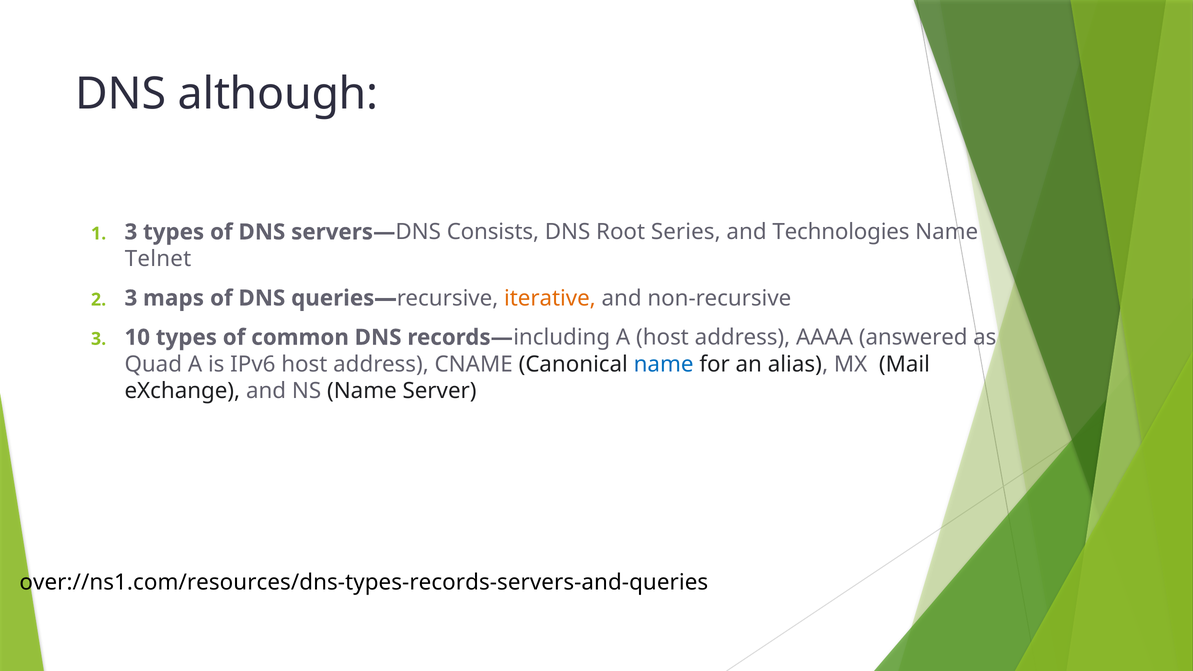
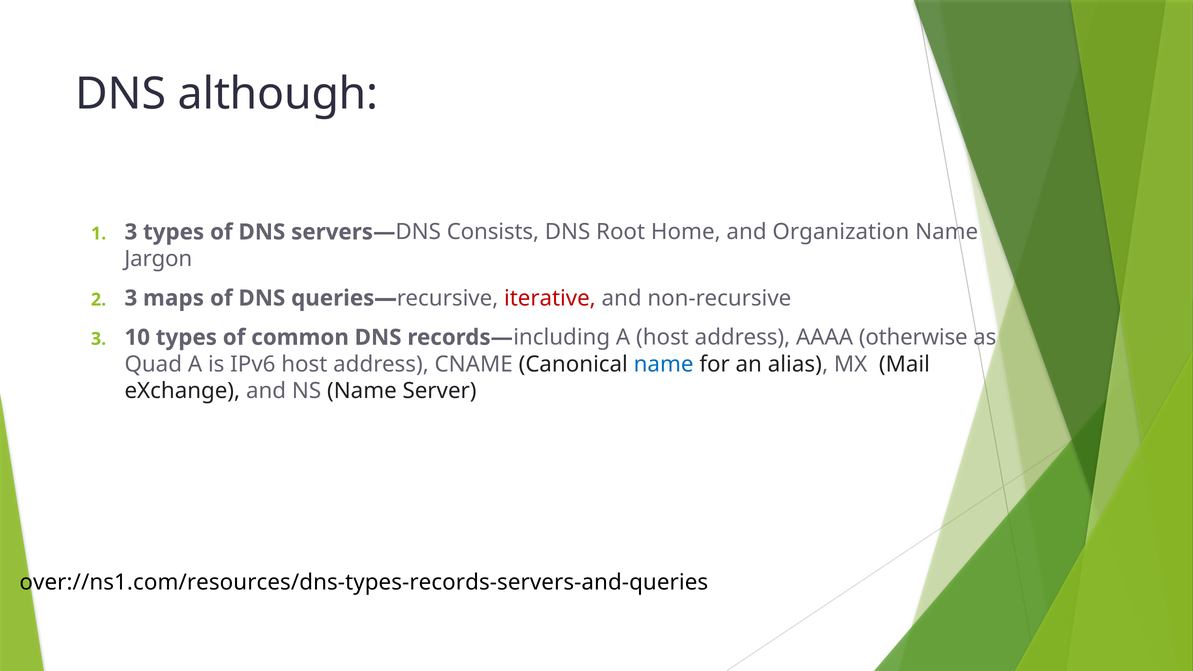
Series: Series -> Home (686, 232)
Technologies: Technologies -> Organization (841, 232)
Telnet: Telnet -> Jargon (158, 259)
iterative colour: orange -> red (550, 298)
answered: answered -> otherwise (913, 337)
